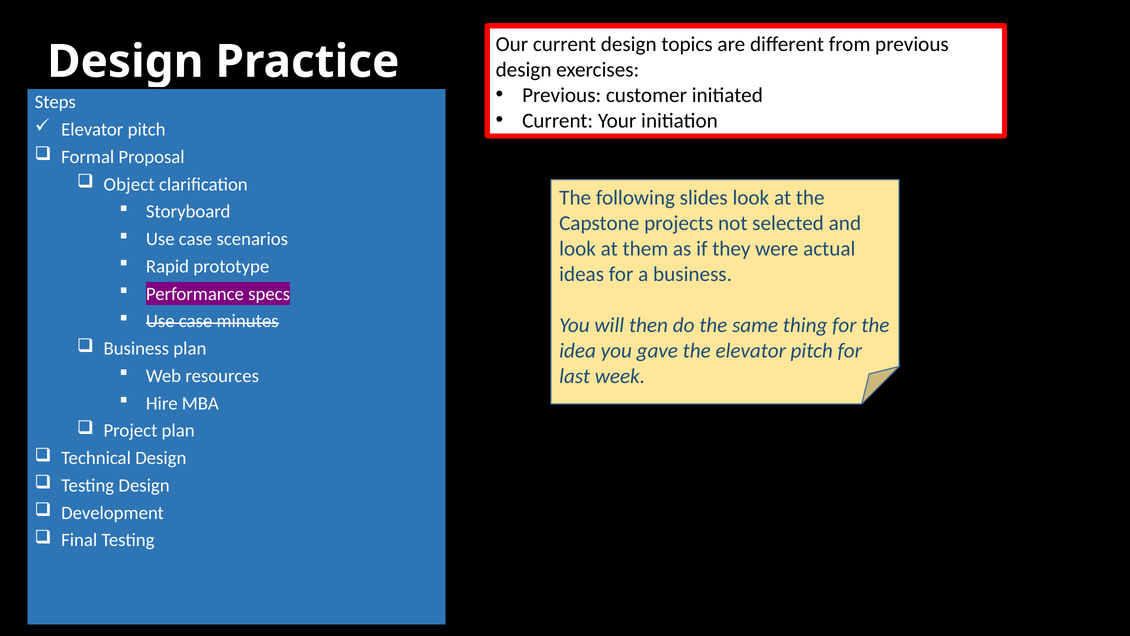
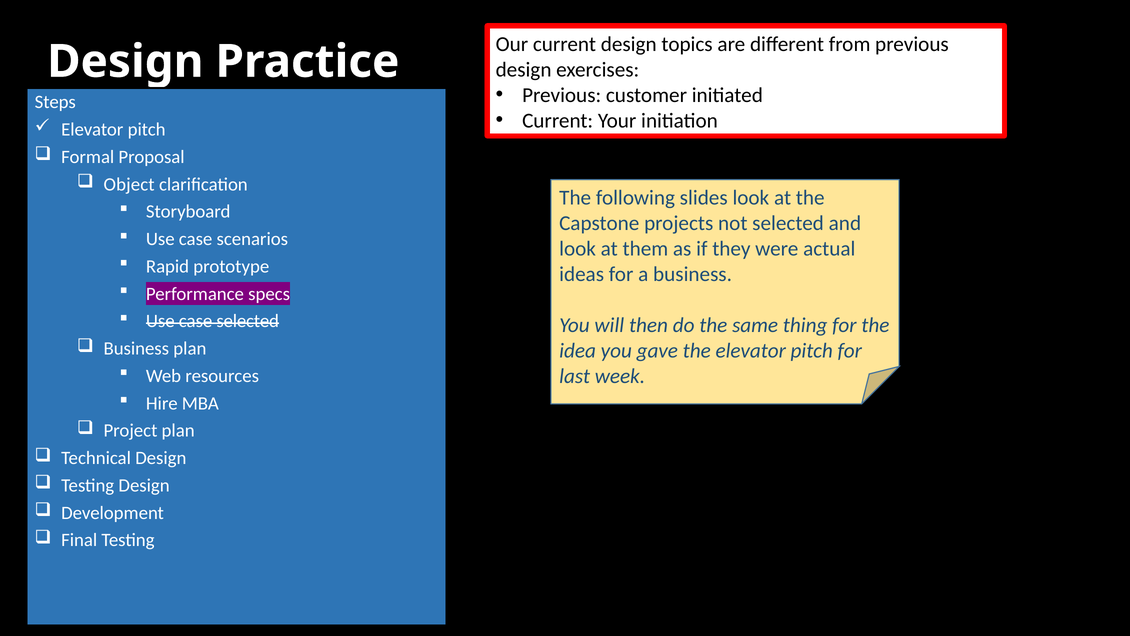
case minutes: minutes -> selected (248, 321)
